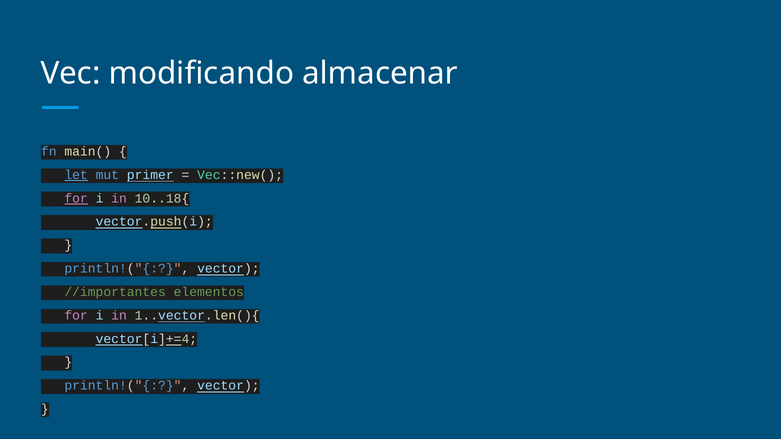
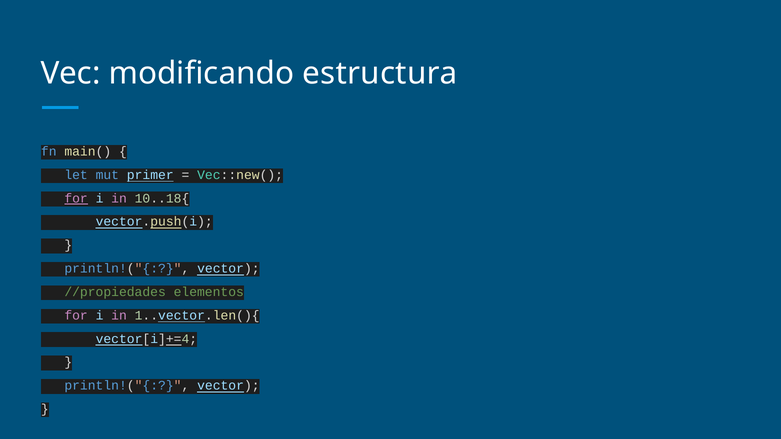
almacenar: almacenar -> estructura (380, 73)
let underline: present -> none (76, 175)
//importantes: //importantes -> //propiedades (115, 292)
